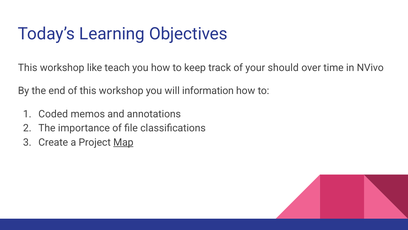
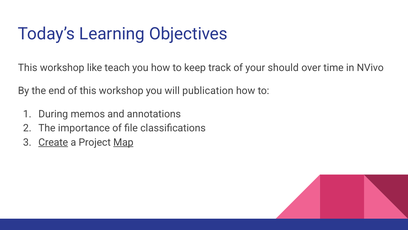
information: information -> publication (208, 91)
Coded: Coded -> During (53, 114)
Create underline: none -> present (53, 142)
